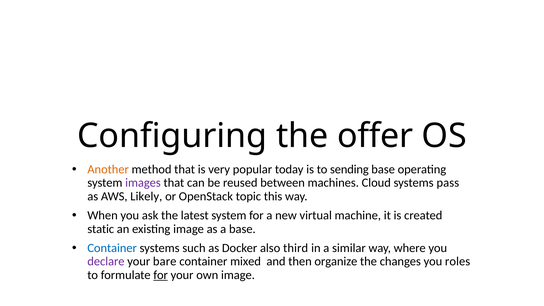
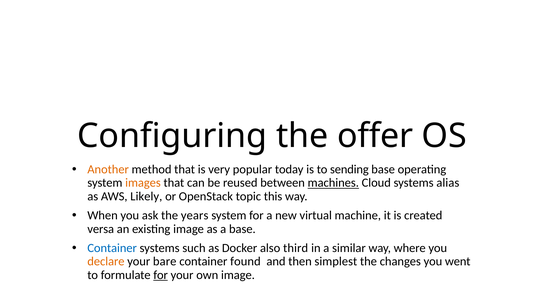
images colour: purple -> orange (143, 183)
machines underline: none -> present (333, 183)
pass: pass -> alias (448, 183)
latest: latest -> years (195, 215)
static: static -> versa (101, 229)
declare colour: purple -> orange (106, 262)
mixed: mixed -> found (245, 262)
organize: organize -> simplest (336, 262)
roles: roles -> went (458, 262)
